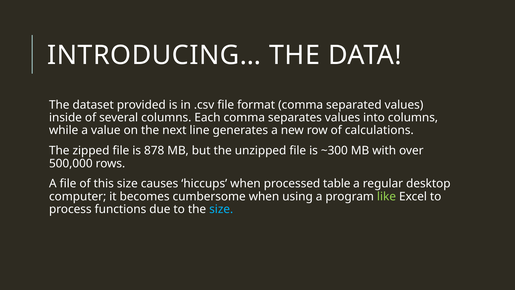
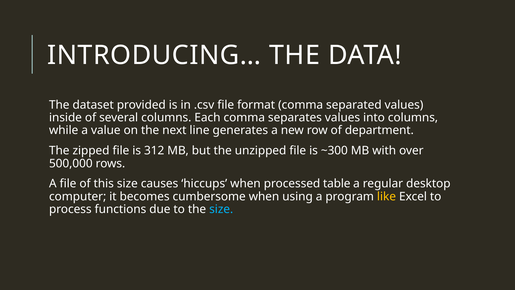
calculations: calculations -> department (379, 130)
878: 878 -> 312 (154, 151)
like colour: light green -> yellow (386, 196)
